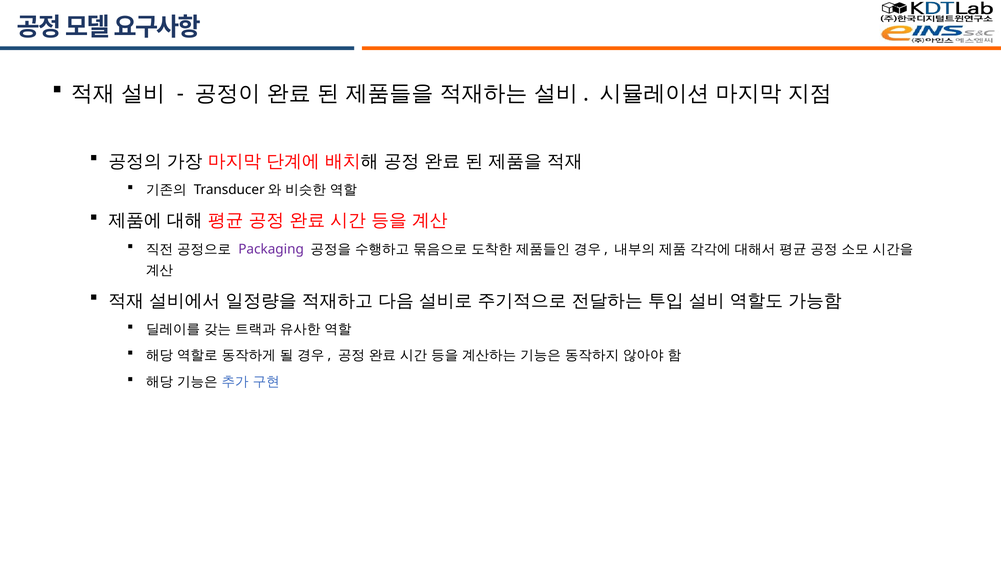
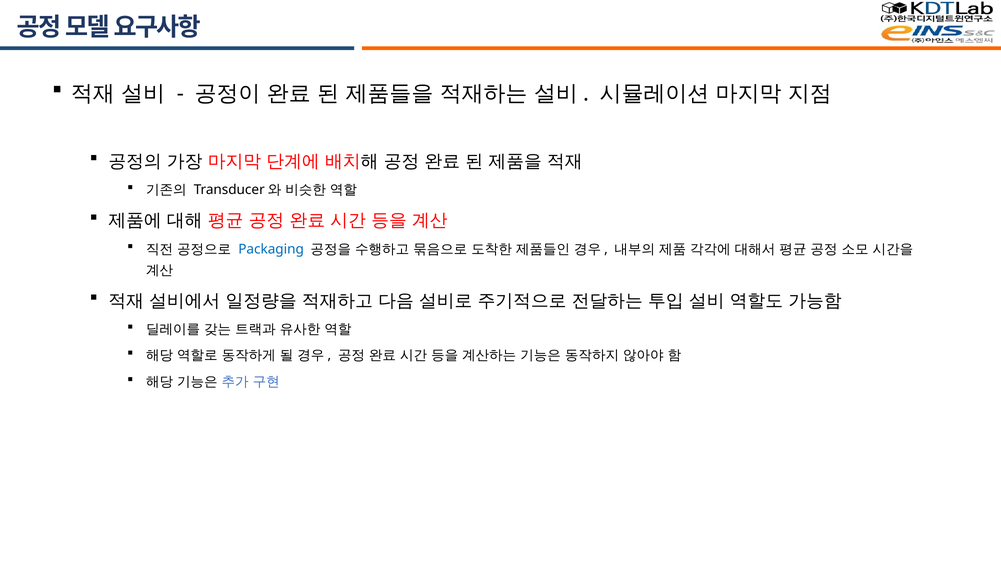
Packaging colour: purple -> blue (271, 249)
